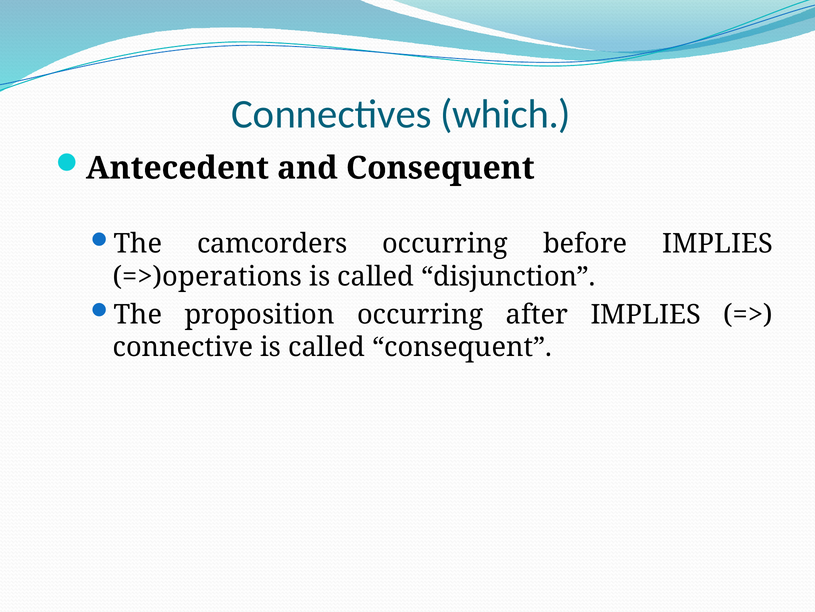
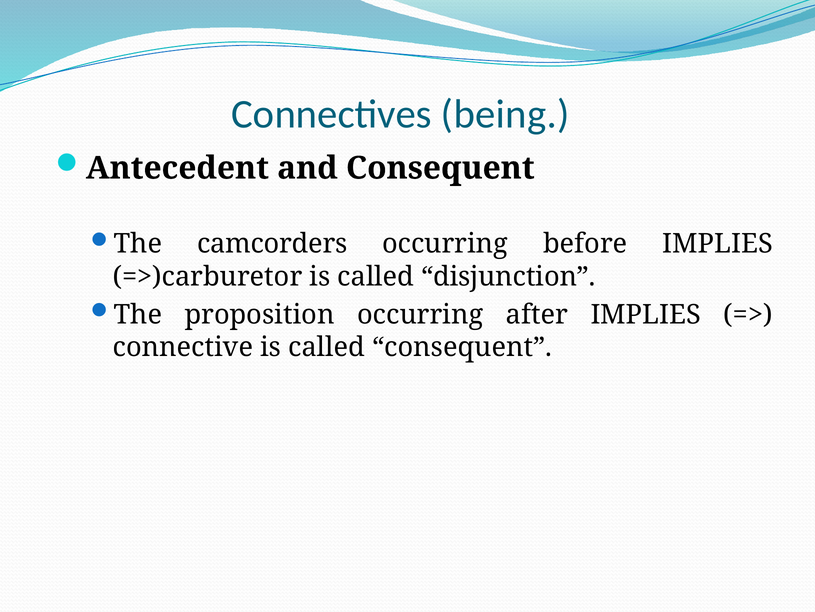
which: which -> being (505, 114)
=>)operations: =>)operations -> =>)carburetor (208, 276)
